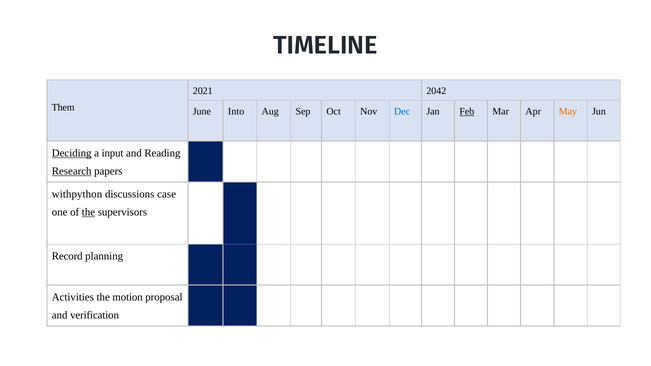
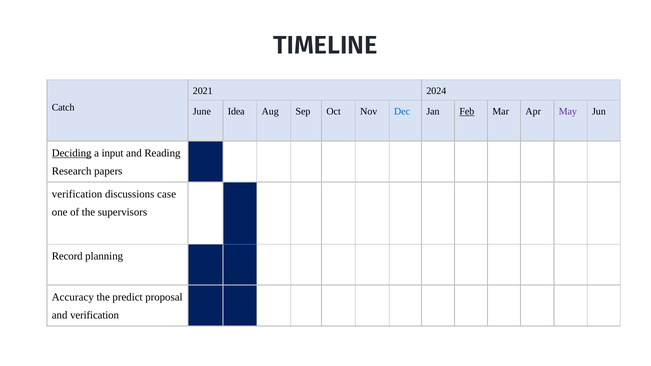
2042: 2042 -> 2024 (436, 91)
Them: Them -> Catch (63, 108)
Into: Into -> Idea (236, 111)
May colour: orange -> purple (568, 111)
Research underline: present -> none (72, 171)
withpython: withpython -> verification (77, 194)
the underline: present -> none (88, 212)
Activities: Activities -> Accuracy (73, 297)
motion: motion -> predict (128, 297)
